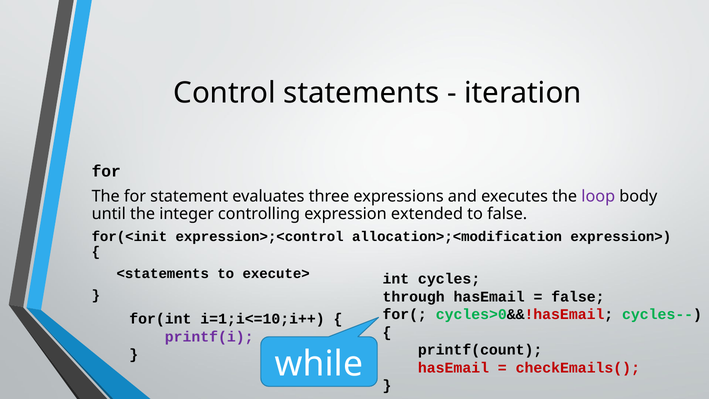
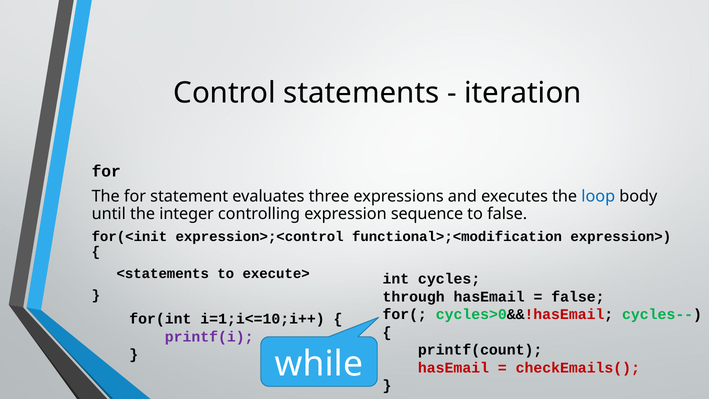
loop colour: purple -> blue (598, 196)
extended: extended -> sequence (427, 214)
allocation>;<modification: allocation>;<modification -> functional>;<modification (457, 236)
